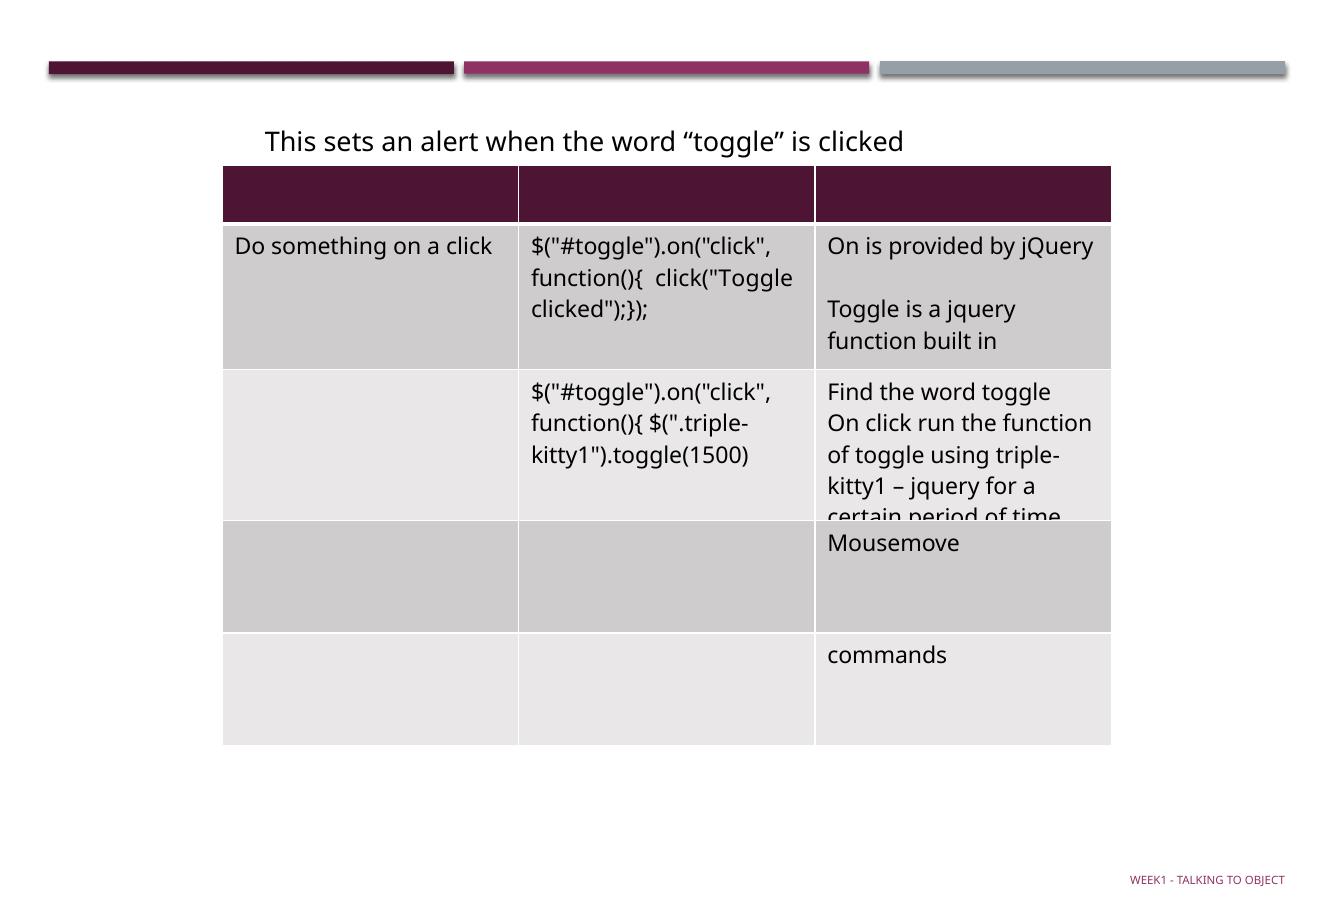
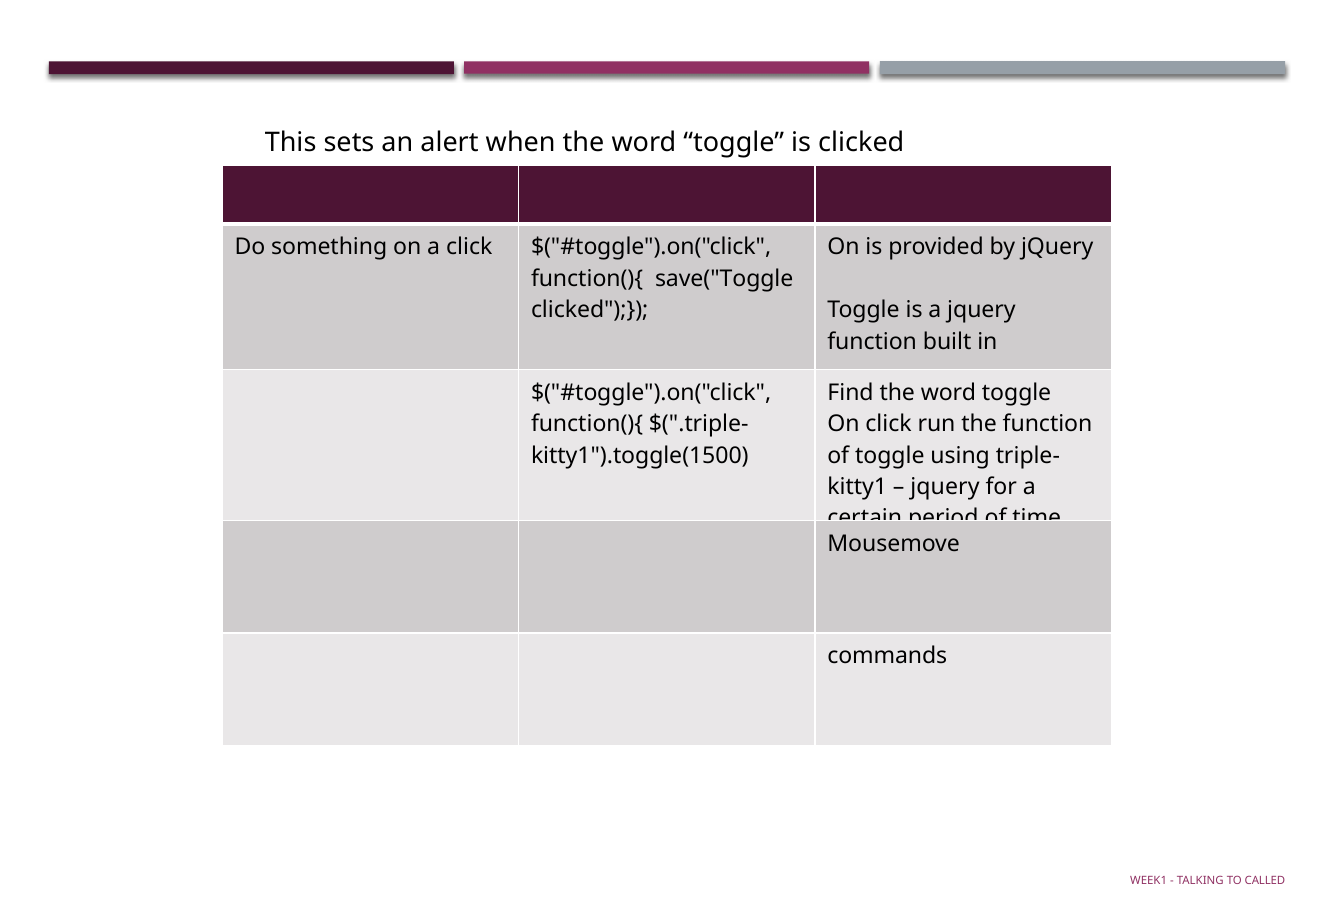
click("Toggle: click("Toggle -> save("Toggle (724, 279)
OBJECT: OBJECT -> CALLED (1265, 881)
